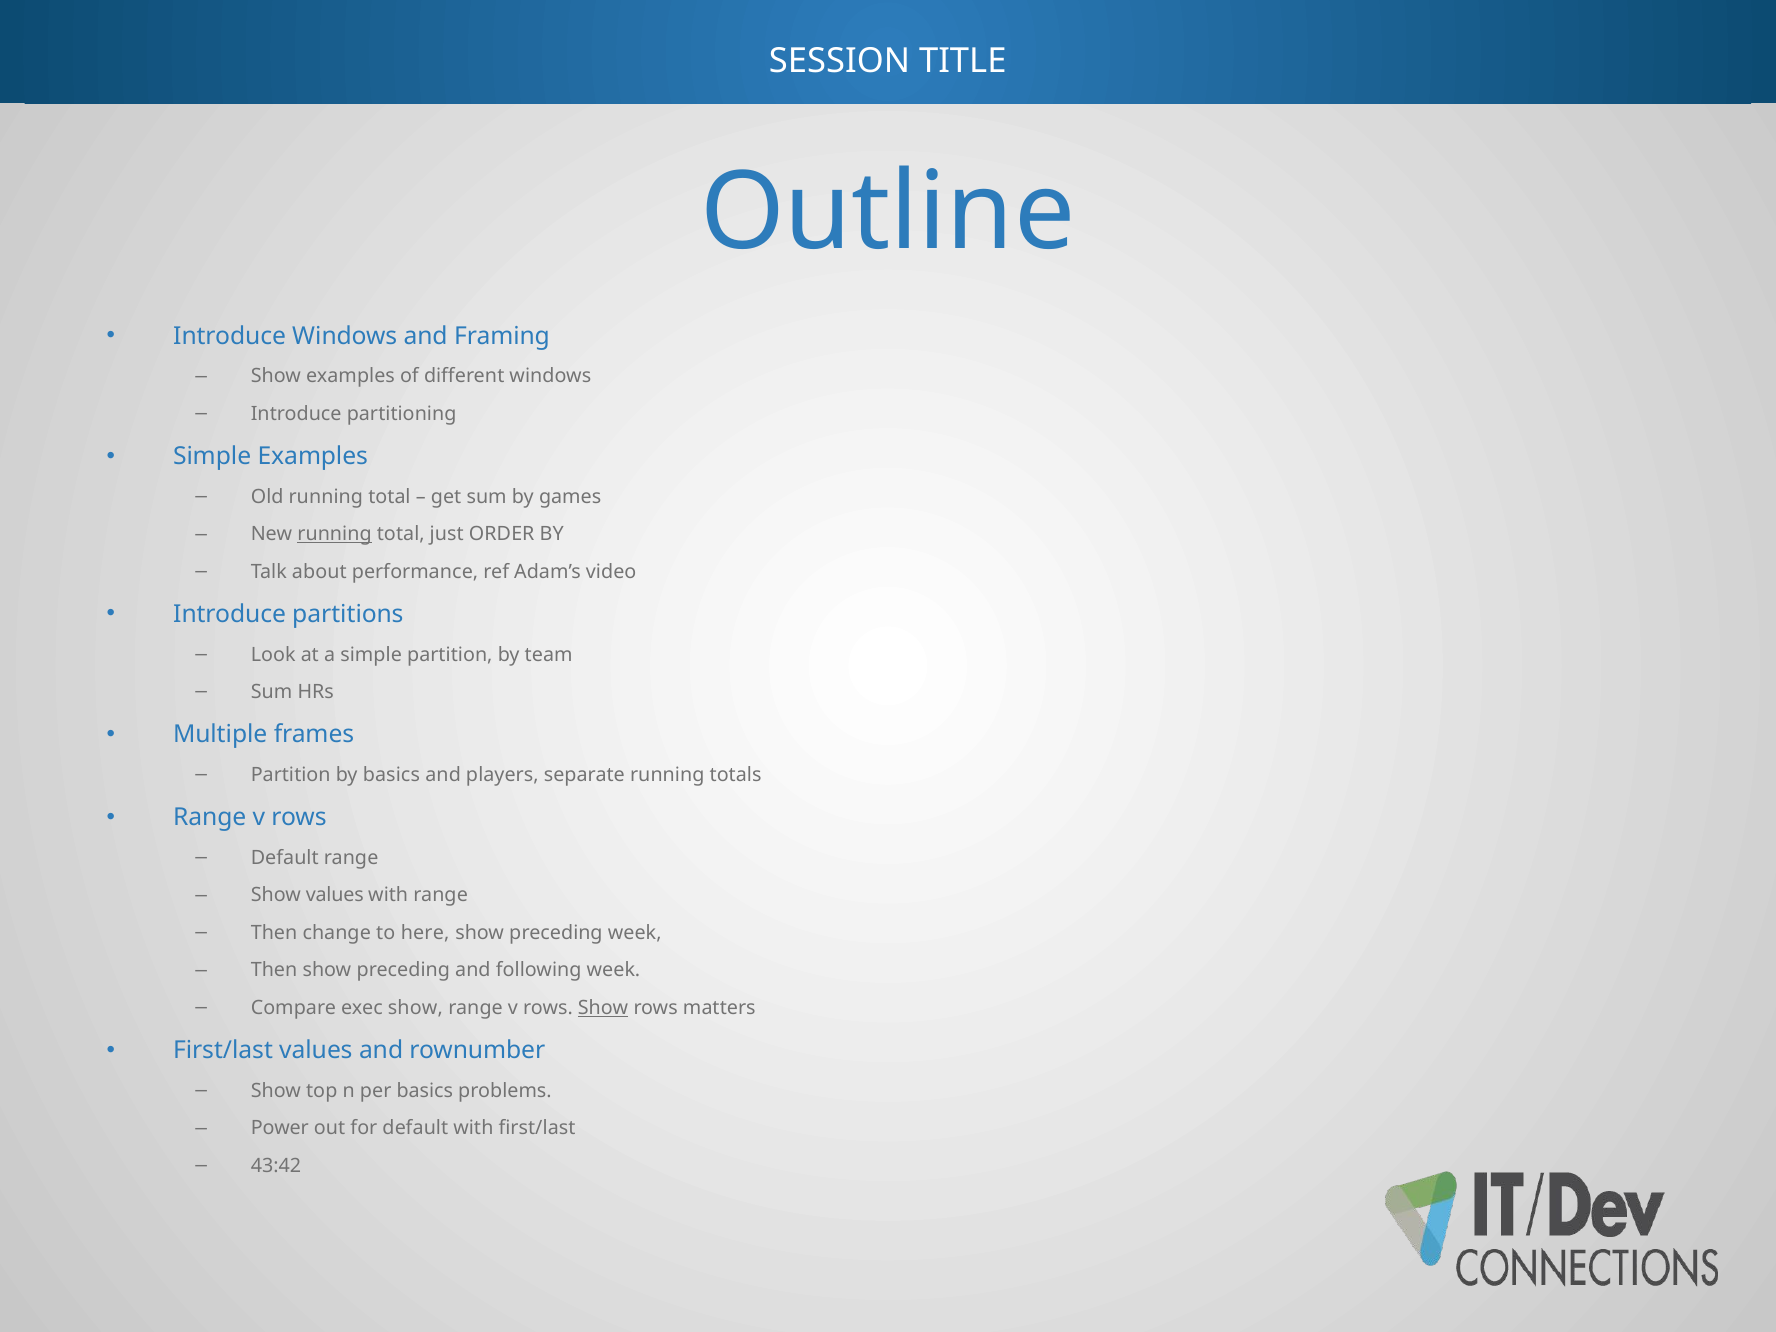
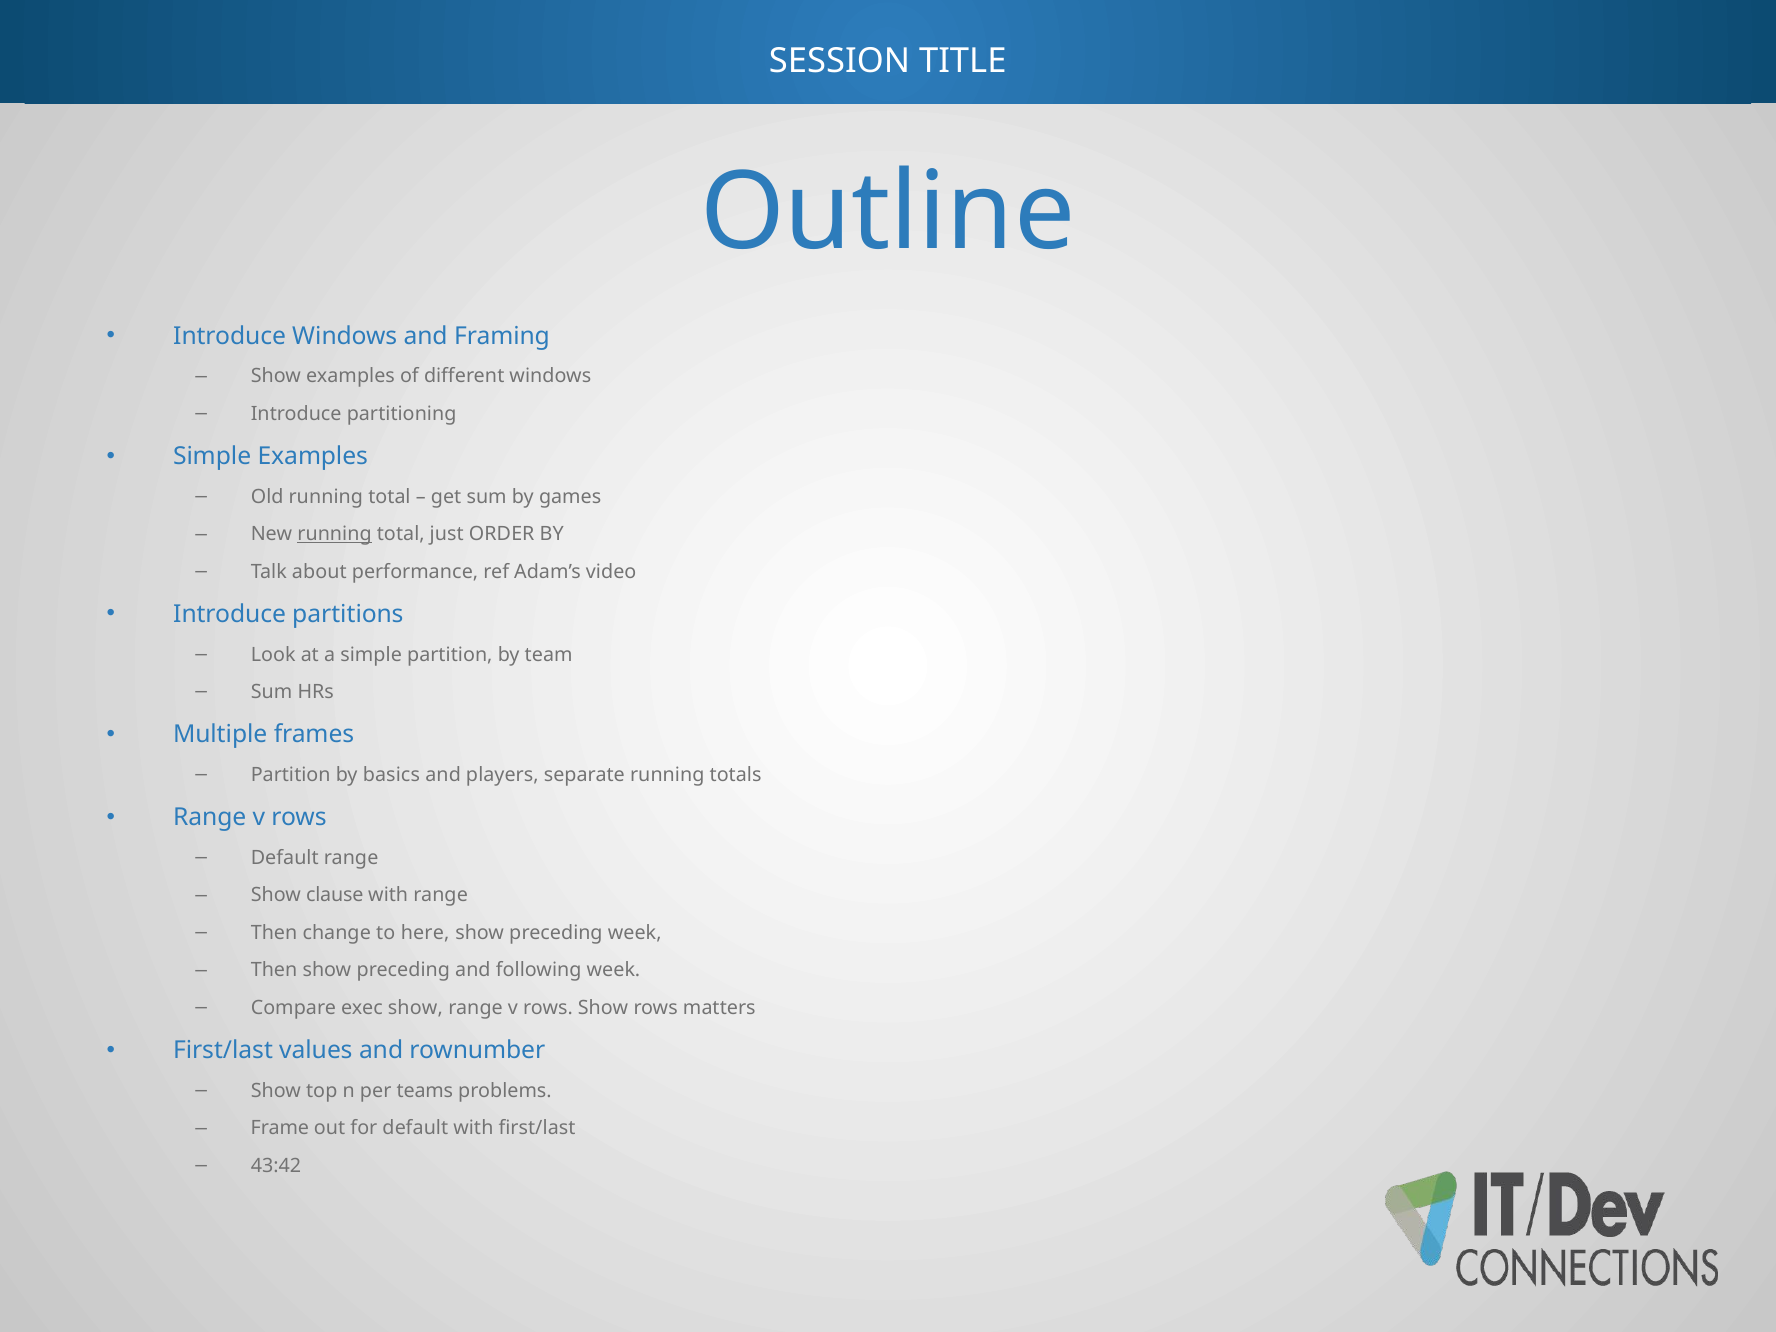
Show values: values -> clause (335, 895)
Show underline: present -> none (603, 1008)
per basics: basics -> teams (425, 1091)
Power: Power -> Frame (280, 1128)
